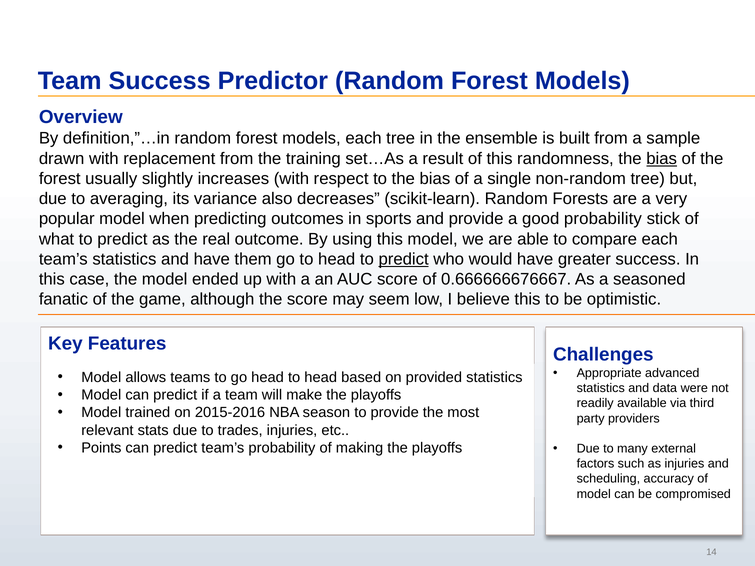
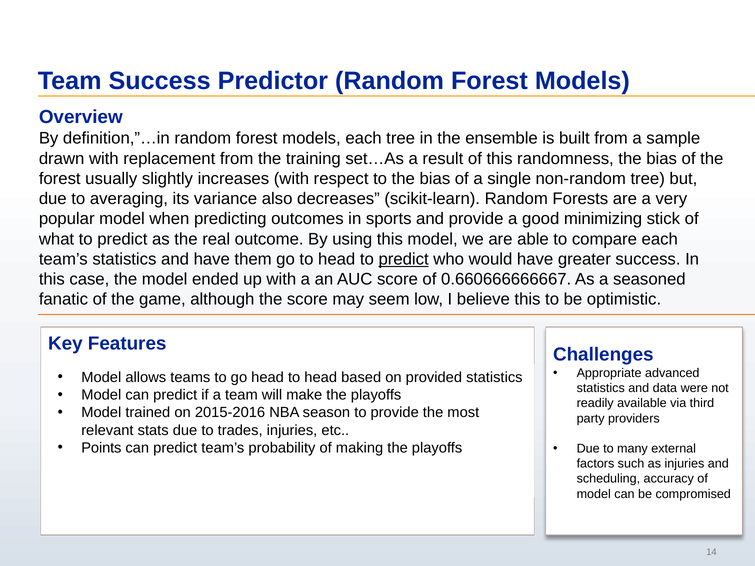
bias underline: present -> none (662, 159)
good probability: probability -> minimizing (603, 219)
0.666666676667: 0.666666676667 -> 0.660666666667 (506, 279)
